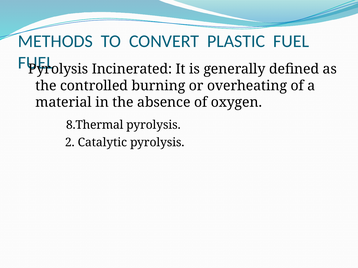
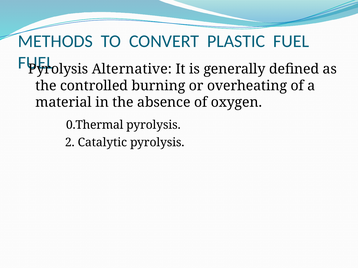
Incinerated: Incinerated -> Alternative (132, 69)
8.Thermal: 8.Thermal -> 0.Thermal (95, 125)
